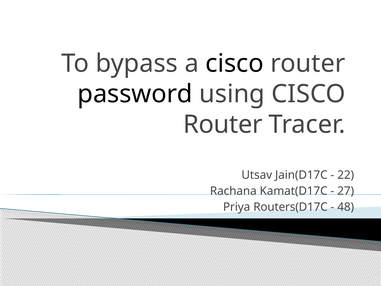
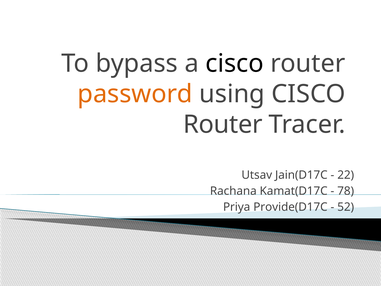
password colour: black -> orange (135, 94)
27: 27 -> 78 (346, 191)
Routers(D17C: Routers(D17C -> Provide(D17C (290, 207)
48: 48 -> 52 (346, 207)
